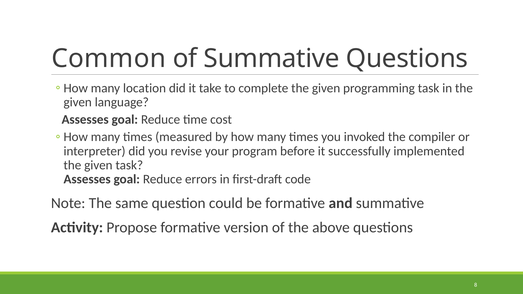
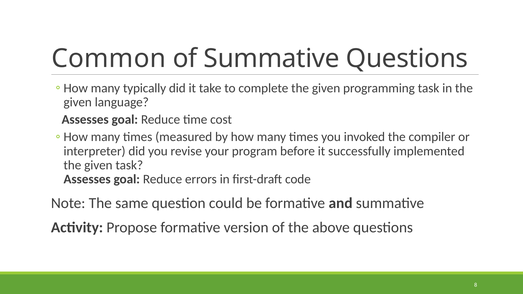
location: location -> typically (145, 88)
